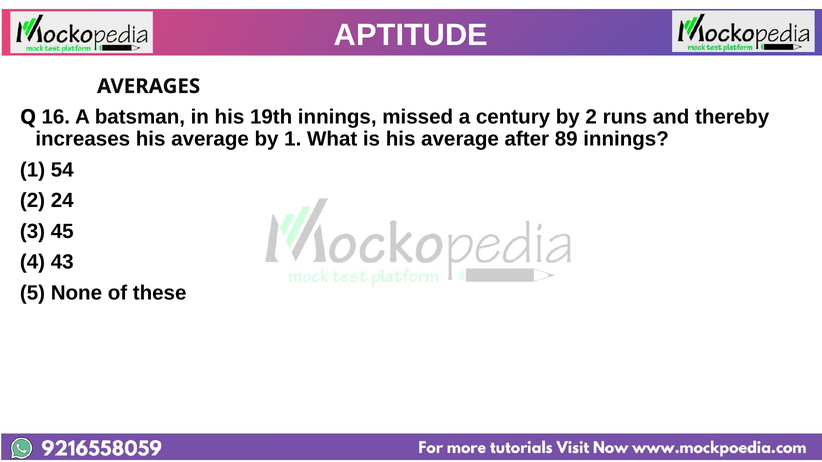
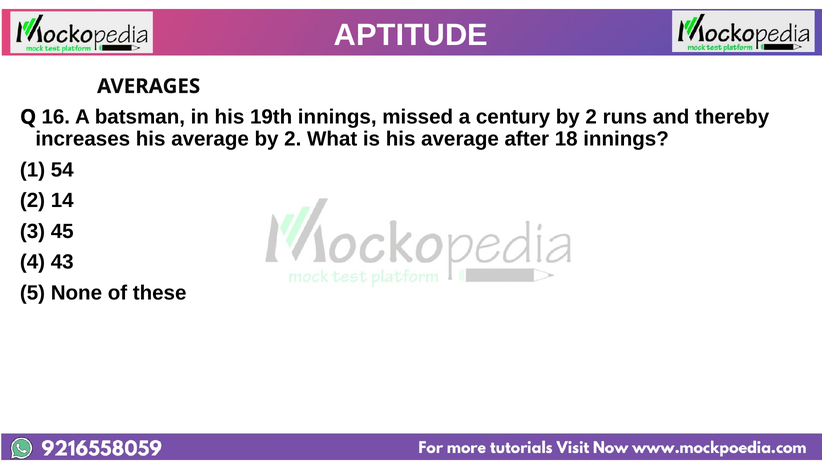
average by 1: 1 -> 2 (293, 139)
89: 89 -> 18 (566, 139)
24: 24 -> 14 (62, 201)
